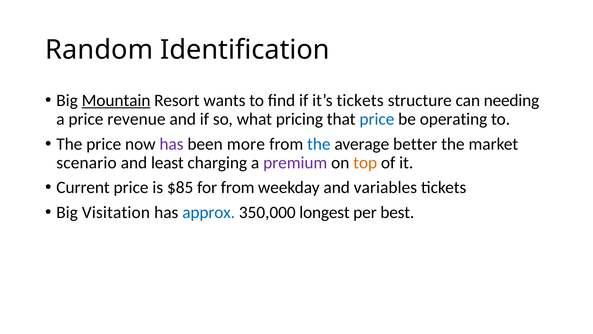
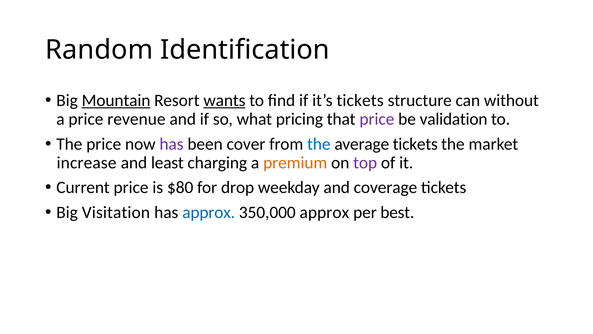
wants underline: none -> present (224, 100)
needing: needing -> without (511, 100)
price colour: blue -> purple (377, 119)
operating: operating -> validation (454, 119)
more: more -> cover (246, 144)
average better: better -> tickets (415, 144)
scenario: scenario -> increase (87, 162)
premium colour: purple -> orange (295, 162)
top colour: orange -> purple (365, 162)
$85: $85 -> $80 (180, 187)
for from: from -> drop (238, 187)
variables: variables -> coverage (385, 187)
350,000 longest: longest -> approx (324, 212)
